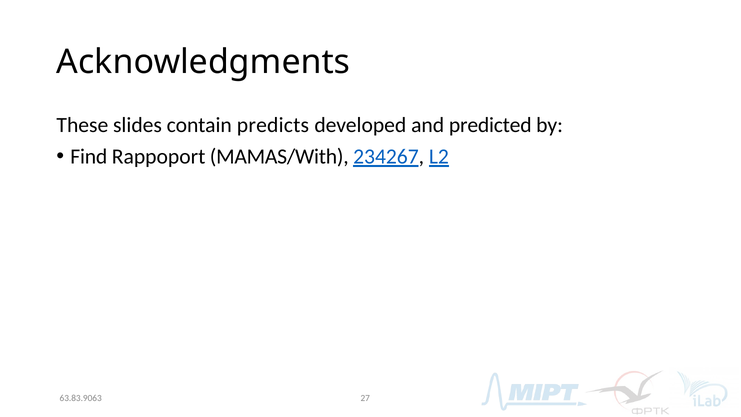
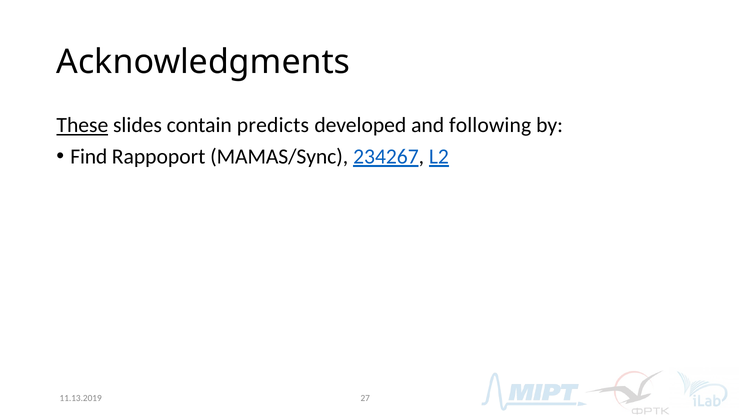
These underline: none -> present (82, 125)
predicted: predicted -> following (490, 125)
MAMAS/With: MAMAS/With -> MAMAS/Sync (279, 157)
63.83.9063: 63.83.9063 -> 11.13.2019 (81, 398)
